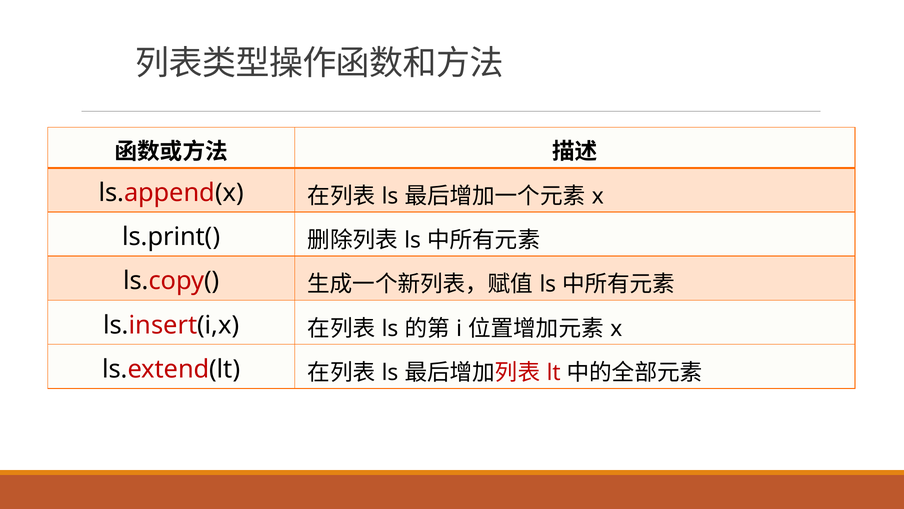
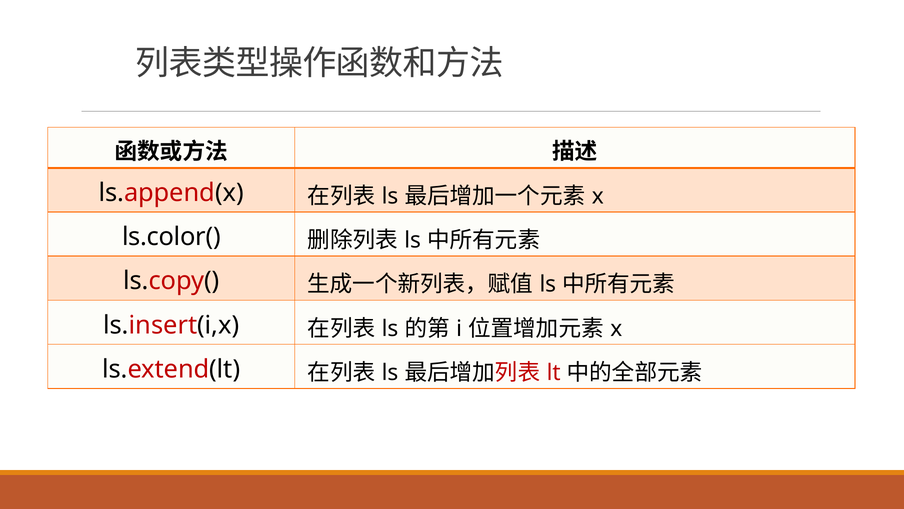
ls.print(: ls.print( -> ls.color( (171, 237)
